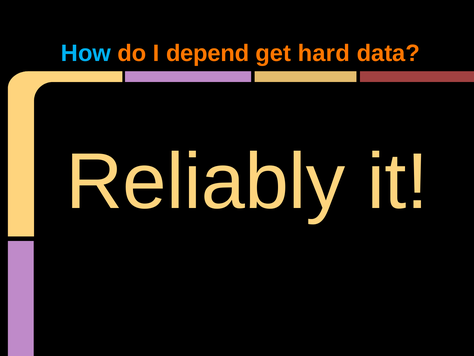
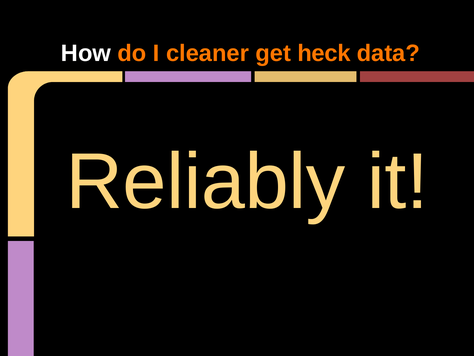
How colour: light blue -> white (86, 53)
depend: depend -> cleaner (208, 53)
hard: hard -> heck (324, 53)
